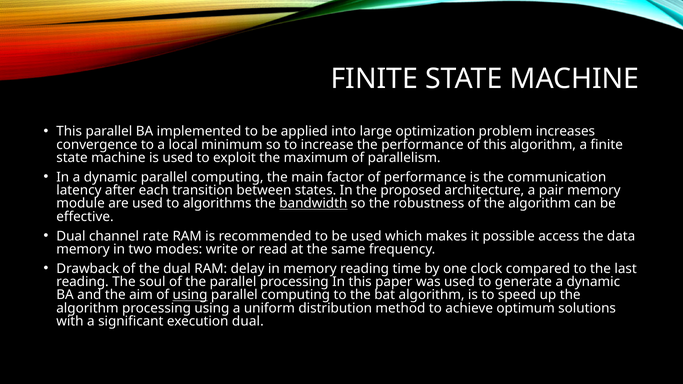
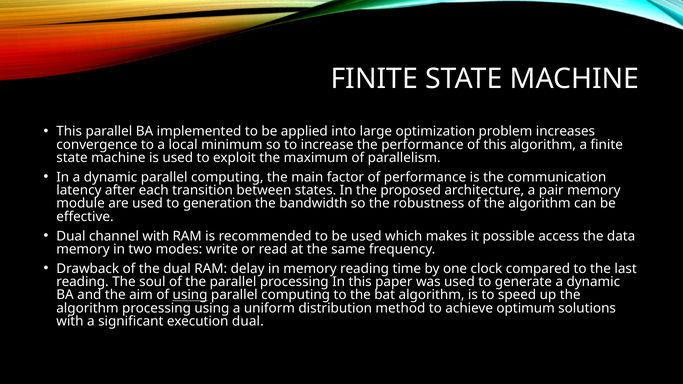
algorithms: algorithms -> generation (217, 204)
bandwidth underline: present -> none (313, 204)
channel rate: rate -> with (156, 236)
